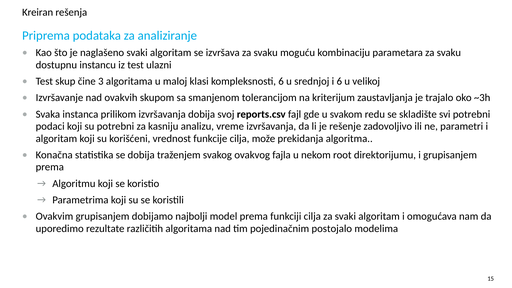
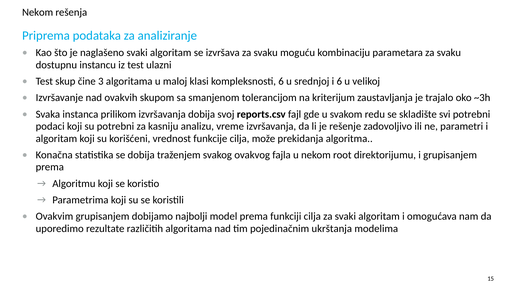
Kreiran: Kreiran -> Nekom (38, 12)
postojalo: postojalo -> ukrštanja (332, 229)
